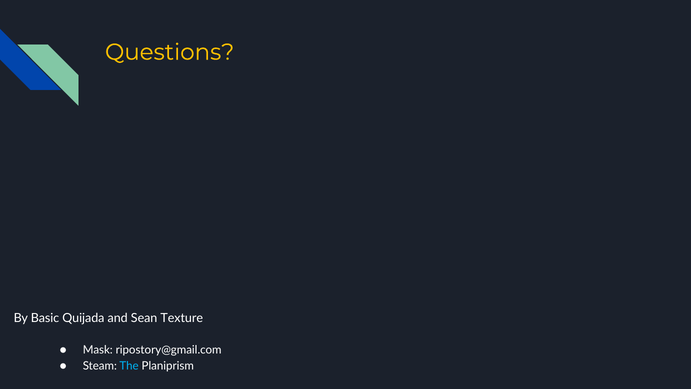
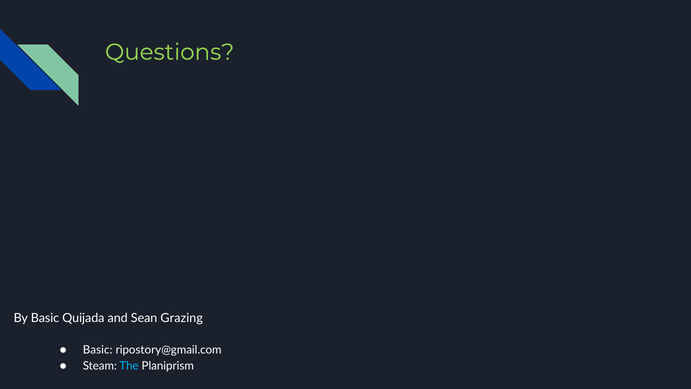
Questions colour: yellow -> light green (170, 52)
Texture: Texture -> Grazing (182, 318)
Mask: Mask -> Basic (98, 350)
